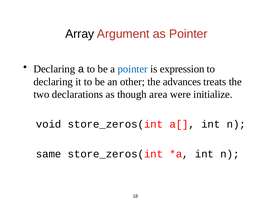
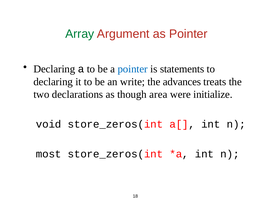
Array colour: black -> green (80, 34)
expression: expression -> statements (182, 69)
other: other -> write (132, 82)
same: same -> most (49, 154)
